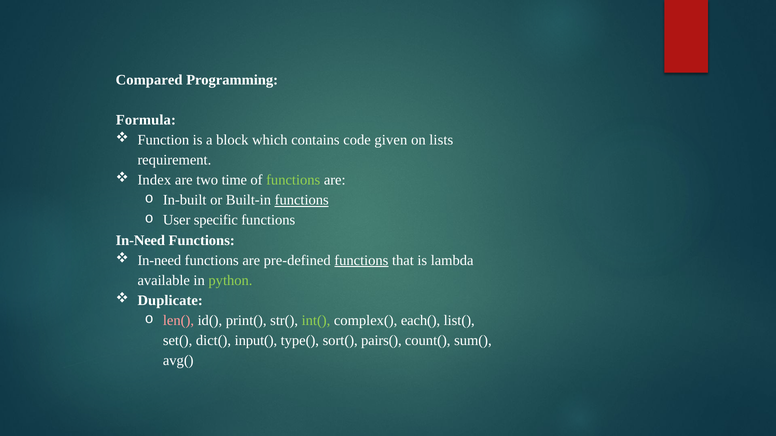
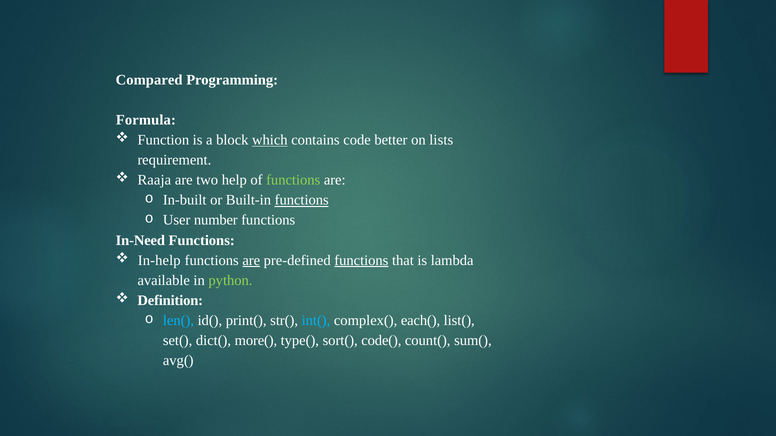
which underline: none -> present (270, 140)
given: given -> better (391, 140)
Index: Index -> Raaja (154, 180)
time: time -> help (234, 180)
specific: specific -> number (216, 220)
In-need: In-need -> In-help (159, 261)
are underline: none -> present (251, 261)
Duplicate: Duplicate -> Definition (170, 301)
len( colour: pink -> light blue (178, 321)
int( colour: light green -> light blue (316, 321)
input(: input( -> more( (256, 341)
pairs(: pairs( -> code( (381, 341)
